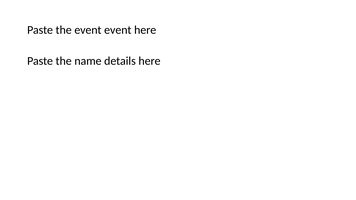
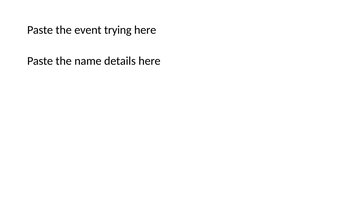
event event: event -> trying (118, 30)
